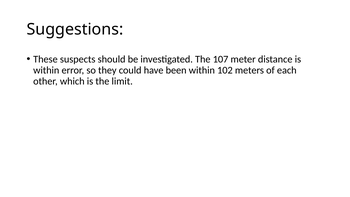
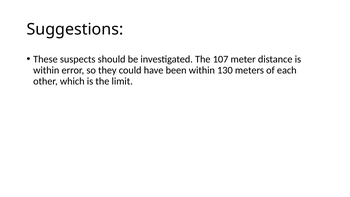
102: 102 -> 130 (225, 70)
